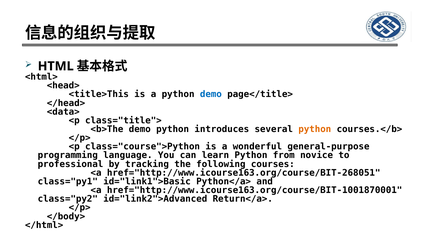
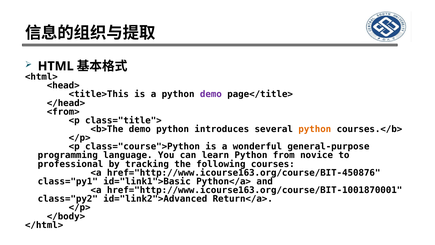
demo colour: blue -> purple (211, 94)
<data>: <data> -> <from> (63, 112)
href="http://www.icourse163.org/course/BIT-268051: href="http://www.icourse163.org/course/BIT-268051 -> href="http://www.icourse163.org/course/BIT-450876 (244, 173)
